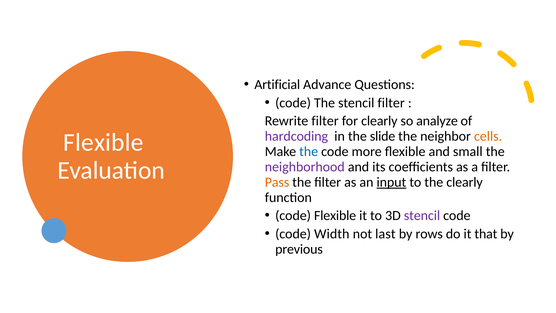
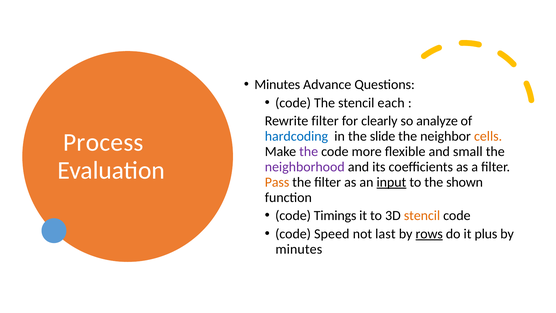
Artificial: Artificial -> Minutes (277, 85)
stencil filter: filter -> each (391, 103)
hardcoding colour: purple -> blue (296, 136)
Flexible: Flexible -> Process (103, 142)
the colour: blue -> purple (309, 151)
the clearly: clearly -> shown (465, 182)
code Flexible: Flexible -> Timings (335, 215)
stencil colour: purple -> orange (422, 215)
Width: Width -> Speed (332, 234)
rows underline: none -> present (429, 234)
that: that -> plus (486, 234)
previous: previous -> minutes (299, 249)
